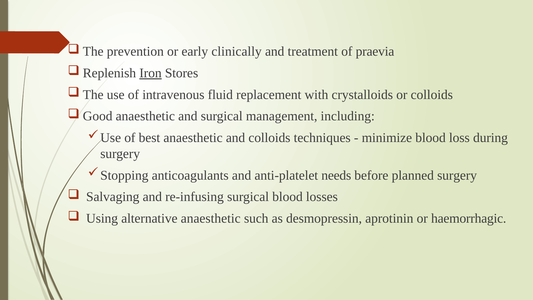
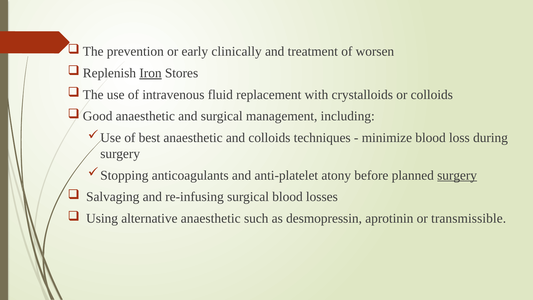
praevia: praevia -> worsen (375, 52)
needs: needs -> atony (336, 175)
surgery underline: none -> present (457, 175)
haemorrhagic: haemorrhagic -> transmissible (469, 218)
